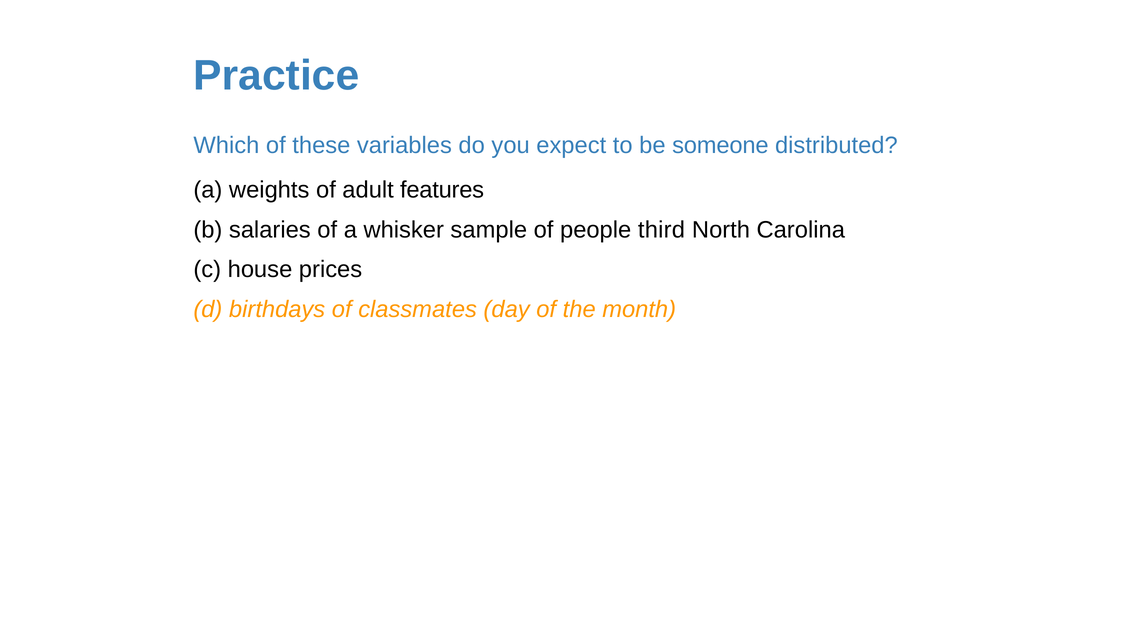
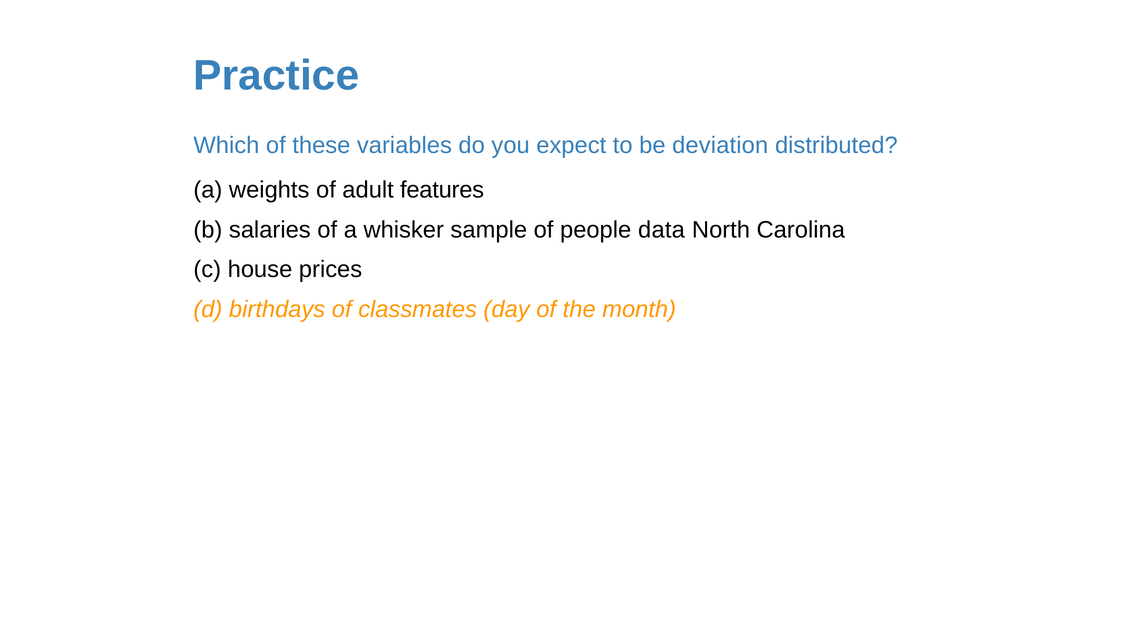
someone: someone -> deviation (720, 145)
third: third -> data (662, 230)
